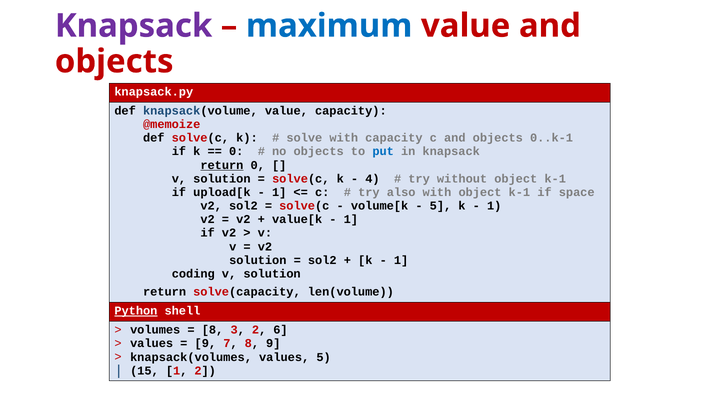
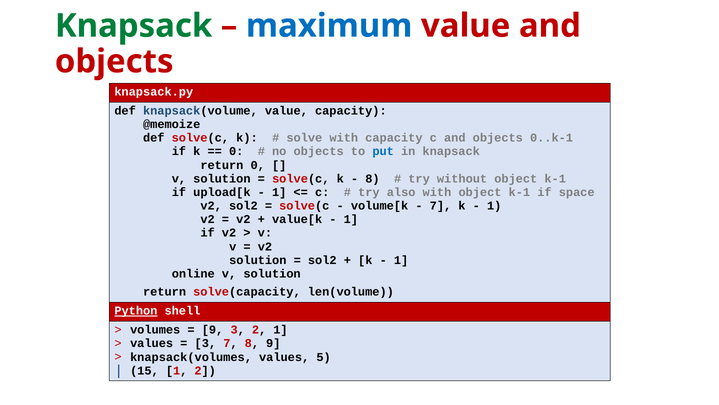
Knapsack colour: purple -> green (134, 26)
@memoize colour: red -> black (172, 124)
return underline: present -> none (222, 165)
4: 4 -> 8 (372, 178)
5: 5 -> 7 (440, 206)
coding: coding -> online (193, 273)
8: 8 -> 9 (213, 329)
2 6: 6 -> 1 (280, 329)
9: 9 -> 3 (205, 343)
